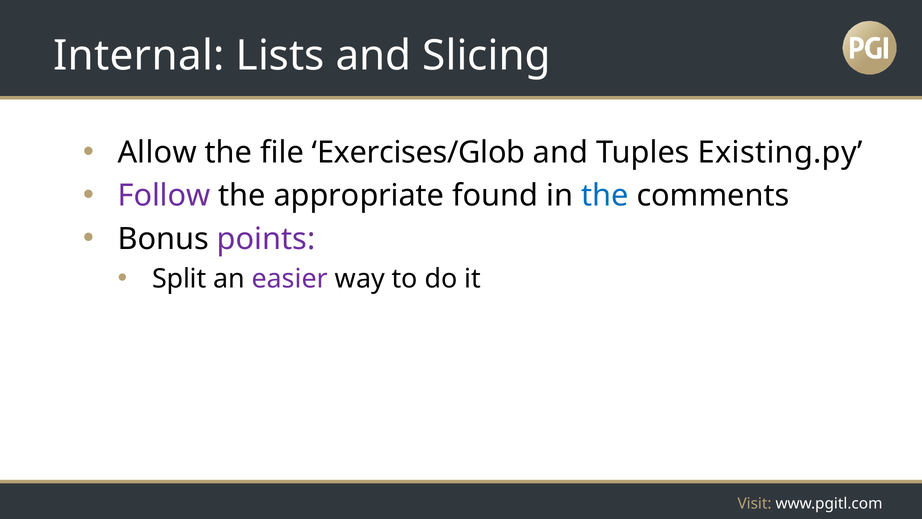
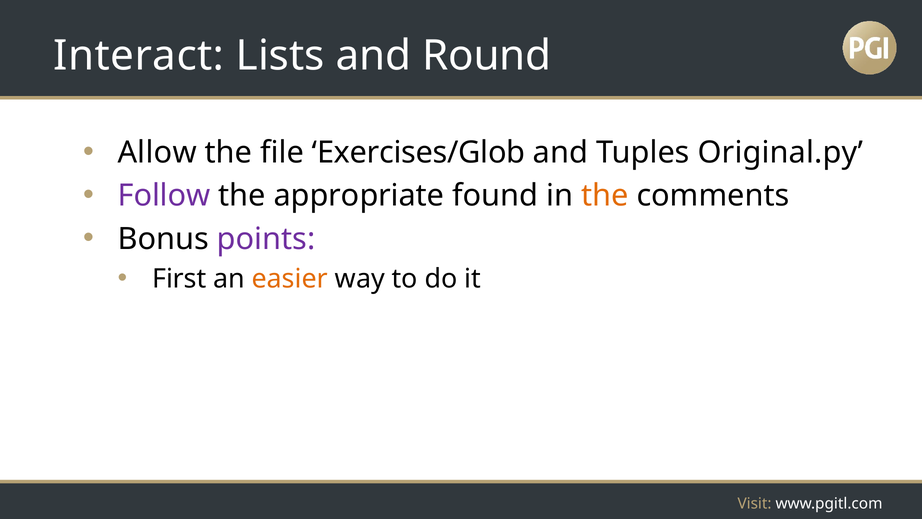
Internal: Internal -> Interact (139, 56)
Slicing: Slicing -> Round (487, 56)
Existing.py: Existing.py -> Original.py (780, 153)
the colour: blue -> orange (605, 196)
Split: Split -> First (179, 278)
easier colour: purple -> orange (290, 278)
